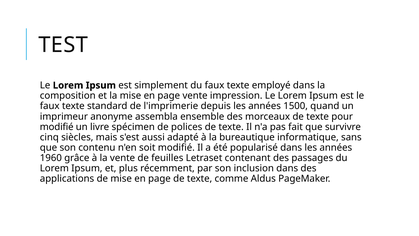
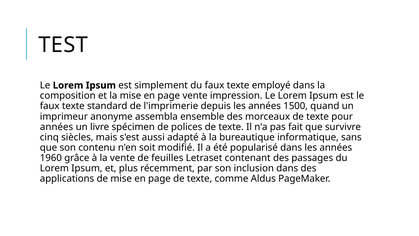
modifié: modifié -> années (57, 127)
